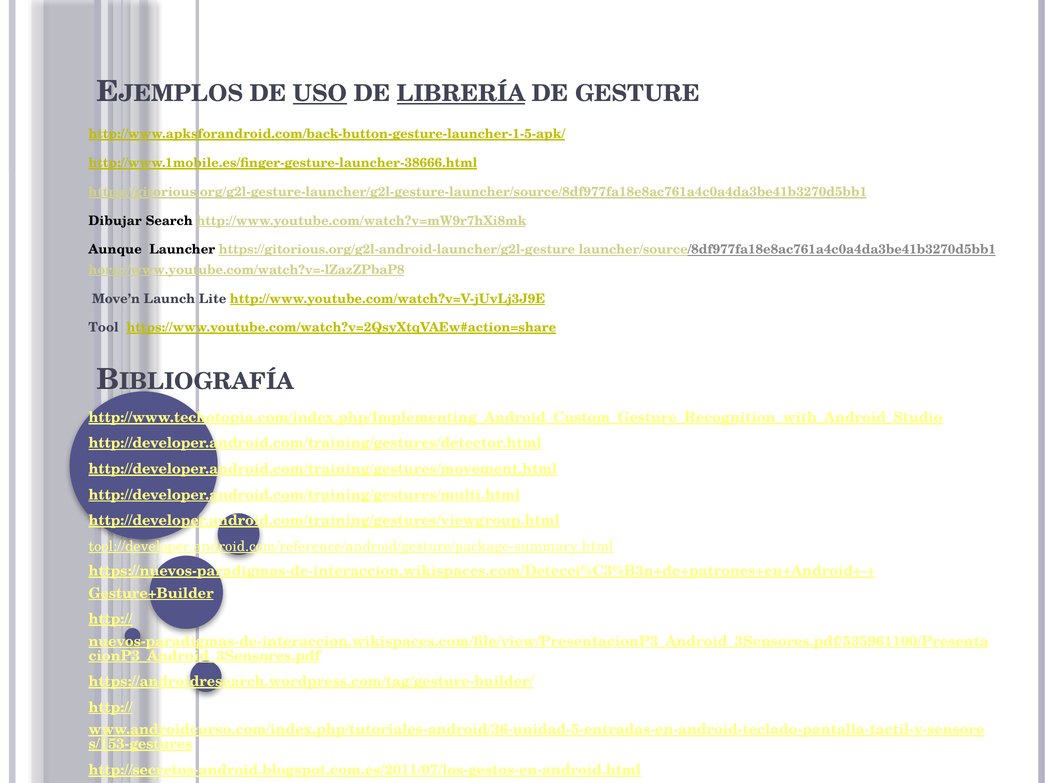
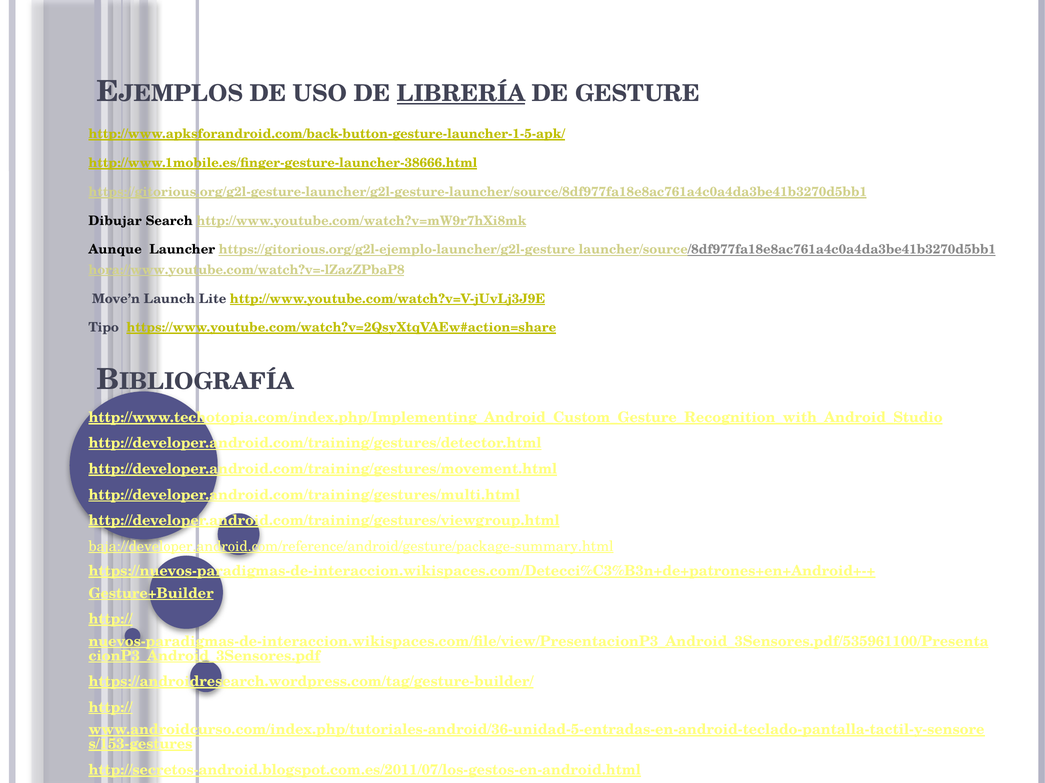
USO underline: present -> none (320, 94)
https://gitorious.org/g2l-android-launcher/g2l-gesture: https://gitorious.org/g2l-android-launcher/g2l-gesture -> https://gitorious.org/g2l-ejemplo-launcher/g2l-gesture (397, 250)
Tool: Tool -> Tipo (104, 328)
tool://developer.android.com/reference/android/gesture/package-summary.html: tool://developer.android.com/reference/android/gesture/package-summary.html -> baja://developer.android.com/reference/android/gesture/package-summary.html (351, 547)
